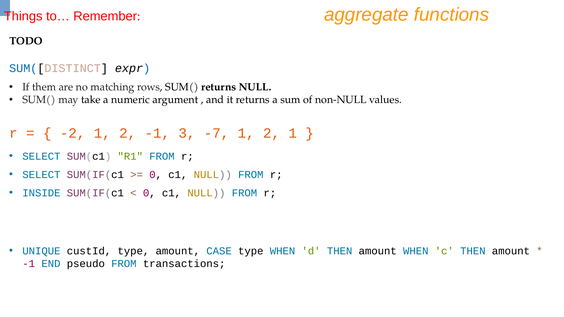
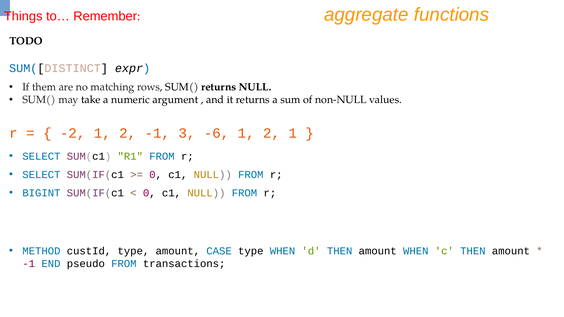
-7: -7 -> -6 (217, 133)
INSIDE: INSIDE -> BIGINT (41, 193)
UNIQUE: UNIQUE -> METHOD (41, 251)
